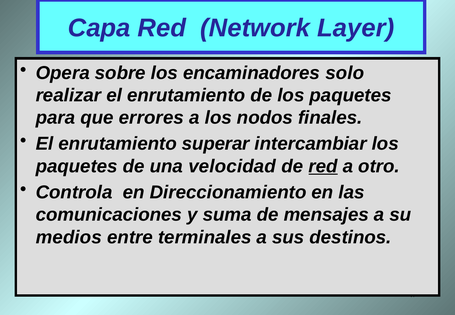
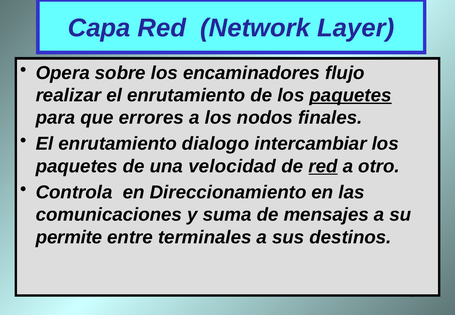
solo: solo -> flujo (345, 73)
paquetes underline: none -> present (351, 95)
superar: superar -> dialogo (216, 144)
medios: medios -> permite (69, 237)
